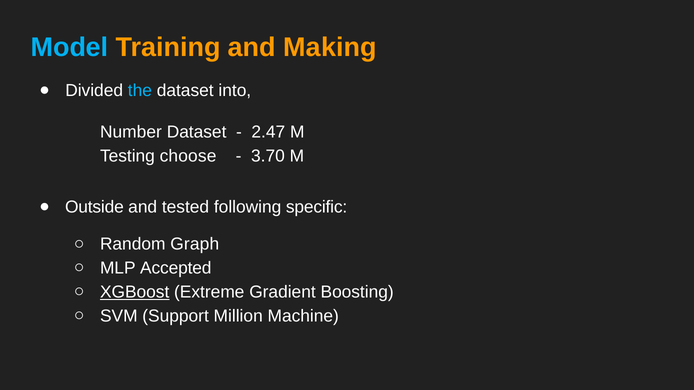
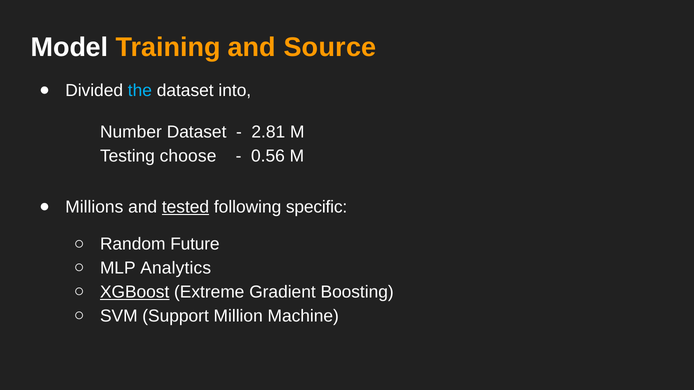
Model colour: light blue -> white (70, 47)
Making: Making -> Source (330, 47)
2.47: 2.47 -> 2.81 (268, 132)
3.70: 3.70 -> 0.56 (268, 156)
Outside: Outside -> Millions (94, 207)
tested underline: none -> present (186, 207)
Graph: Graph -> Future (195, 244)
Accepted: Accepted -> Analytics (176, 268)
